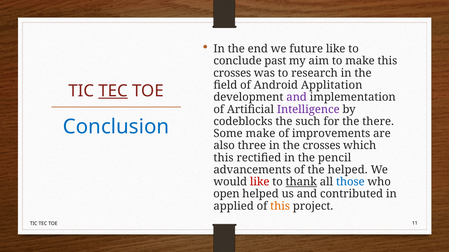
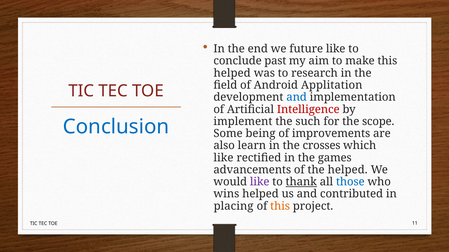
crosses: crosses -> helped (232, 73)
TEC underline: present -> none (113, 91)
and colour: purple -> blue (297, 97)
Intelligence colour: purple -> red (308, 110)
codeblocks: codeblocks -> implement (243, 122)
there: there -> scope (378, 122)
Some make: make -> being (261, 134)
three: three -> learn (252, 146)
this: this -> like (223, 158)
pencil: pencil -> games (335, 158)
like colour: red -> purple (260, 182)
open: open -> wins (226, 194)
applied: applied -> placing (234, 206)
